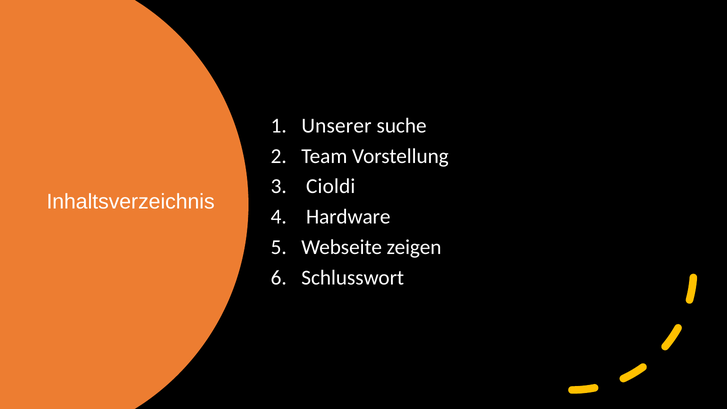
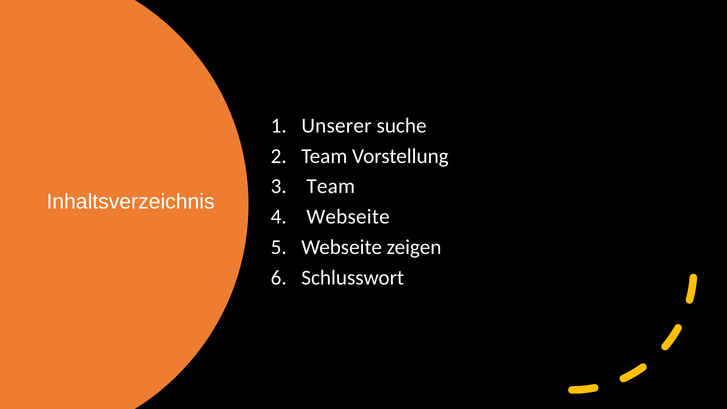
Cioldi: Cioldi -> Team (331, 186)
Hardware: Hardware -> Webseite (348, 217)
